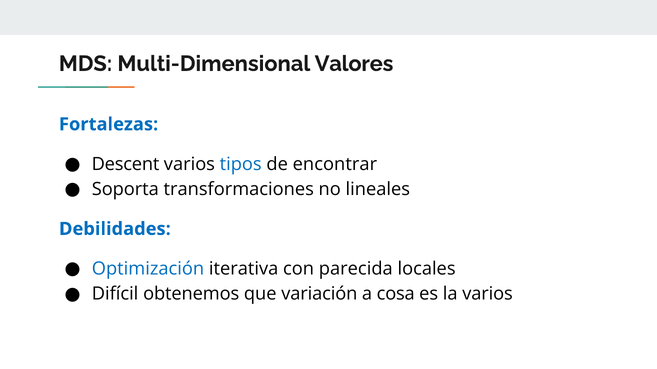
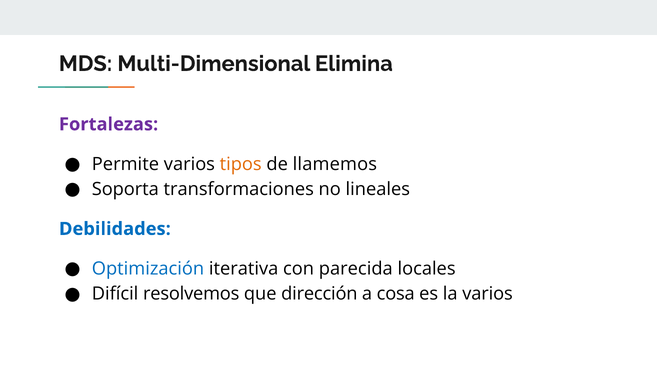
Valores: Valores -> Elimina (354, 64)
Fortalezas colour: blue -> purple (109, 124)
Descent: Descent -> Permite (125, 164)
tipos colour: blue -> orange (241, 164)
encontrar: encontrar -> llamemos (335, 164)
obtenemos: obtenemos -> resolvemos (191, 294)
variación: variación -> dirección (319, 294)
